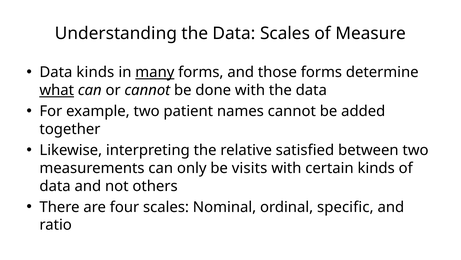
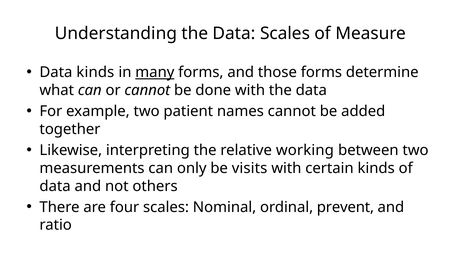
what underline: present -> none (57, 90)
satisfied: satisfied -> working (305, 150)
specific: specific -> prevent (345, 207)
